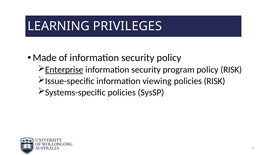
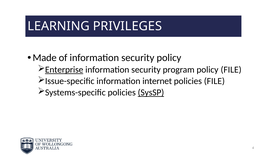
policy RISK: RISK -> FILE (231, 70)
viewing: viewing -> internet (157, 81)
policies RISK: RISK -> FILE (214, 81)
SysSP underline: none -> present (151, 92)
